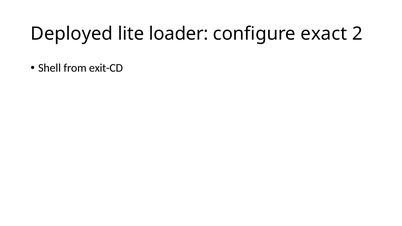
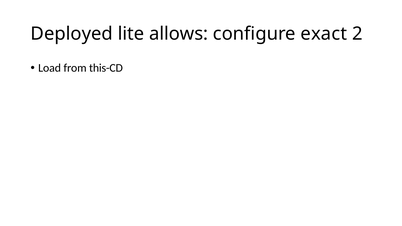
loader: loader -> allows (179, 34)
Shell: Shell -> Load (50, 68)
exit-CD: exit-CD -> this-CD (106, 68)
